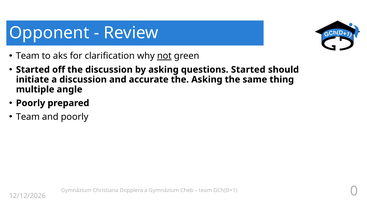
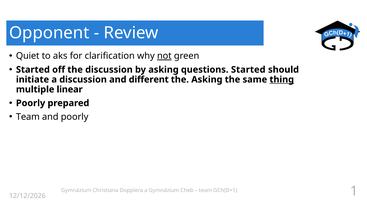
Team: Team -> Quiet (28, 56)
accurate: accurate -> different (149, 80)
thing underline: none -> present (282, 80)
angle: angle -> linear (70, 90)
0: 0 -> 1 (354, 191)
